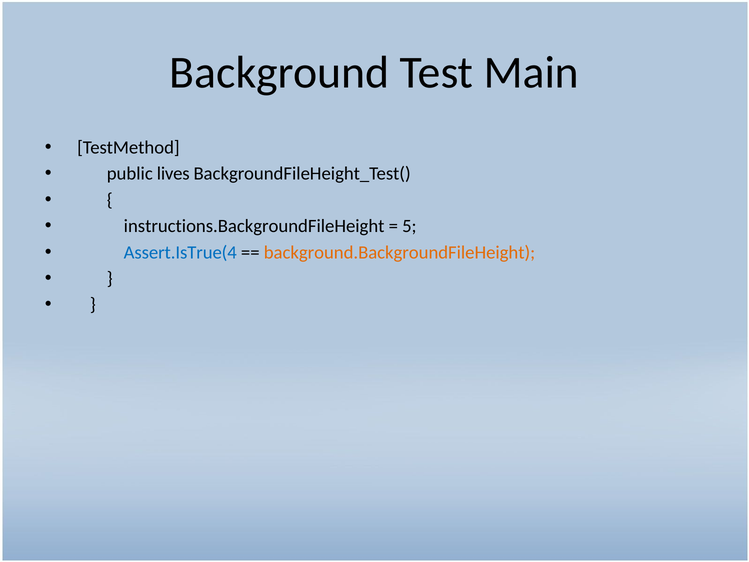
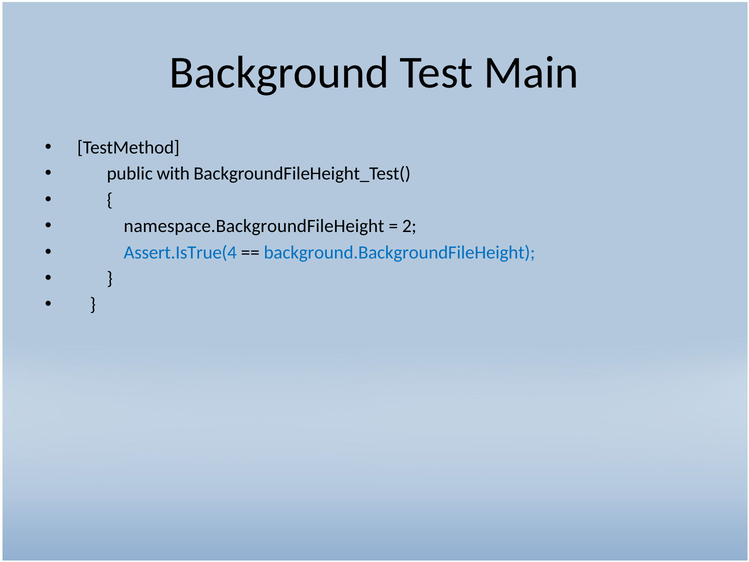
lives: lives -> with (173, 174)
instructions.BackgroundFileHeight: instructions.BackgroundFileHeight -> namespace.BackgroundFileHeight (254, 226)
5: 5 -> 2 (409, 226)
background.BackgroundFileHeight colour: orange -> blue (399, 252)
